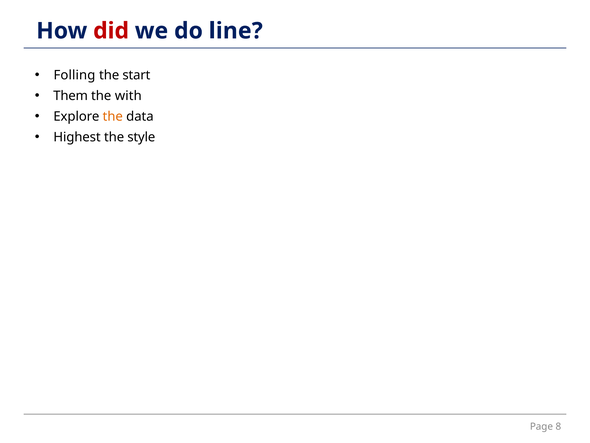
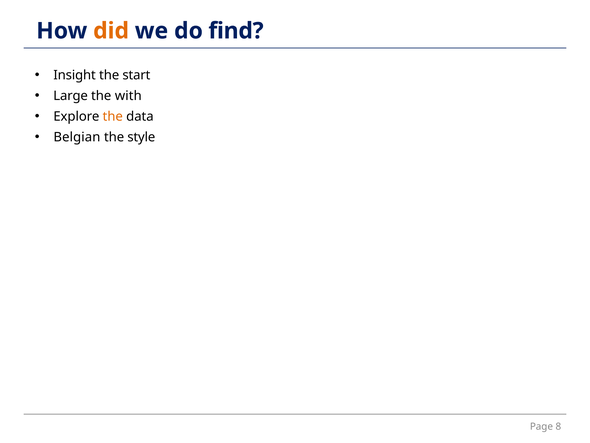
did colour: red -> orange (111, 31)
line: line -> find (236, 31)
Folling: Folling -> Insight (75, 75)
Them: Them -> Large (71, 96)
Highest: Highest -> Belgian (77, 137)
